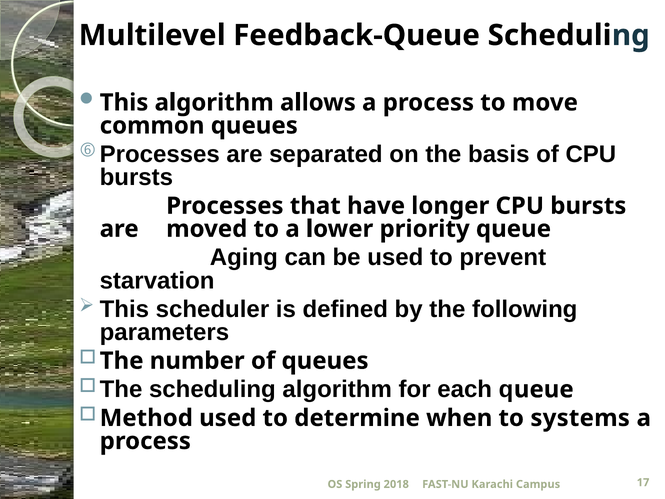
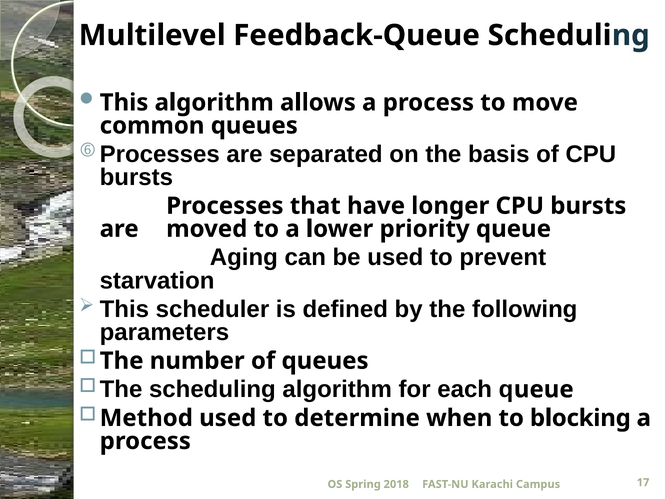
systems: systems -> blocking (580, 418)
